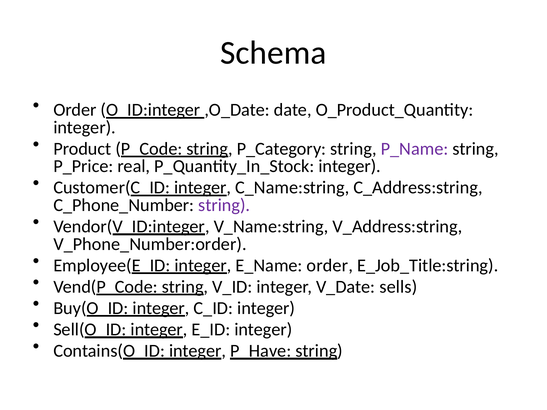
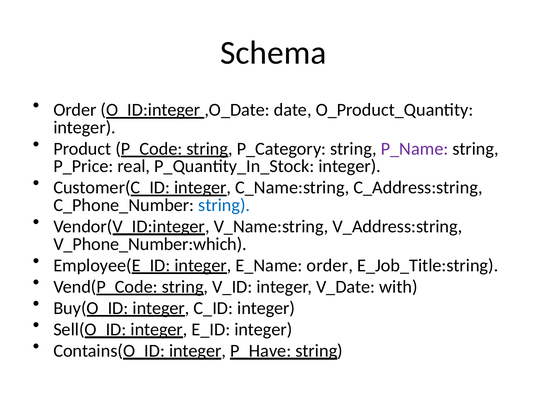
string colour: purple -> blue (224, 205)
V_Phone_Number:order: V_Phone_Number:order -> V_Phone_Number:which (150, 244)
sells: sells -> with (398, 287)
